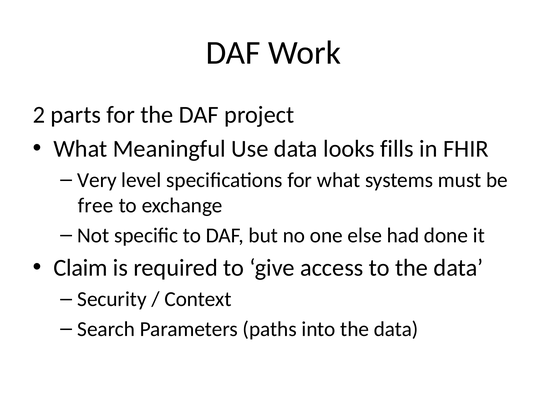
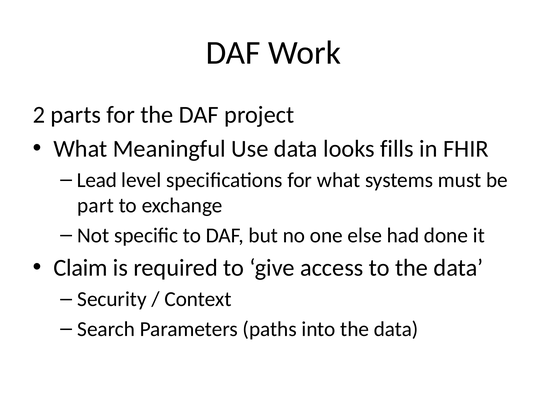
Very: Very -> Lead (97, 180)
free: free -> part (96, 206)
